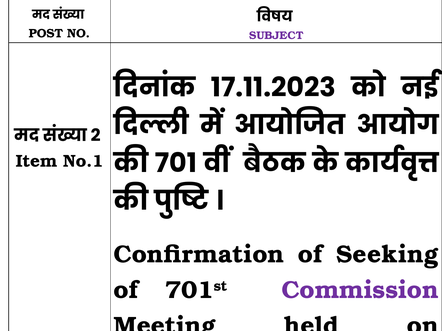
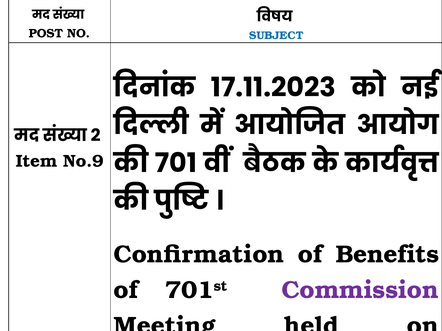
SUBJECT colour: purple -> blue (276, 36)
No.1: No.1 -> No.9 (83, 162)
Seeking: Seeking -> Benefits (387, 255)
